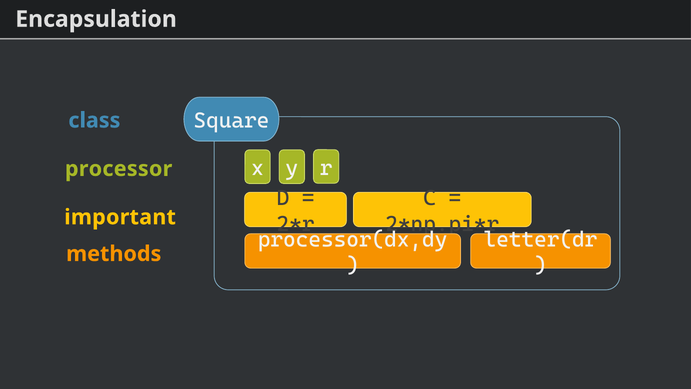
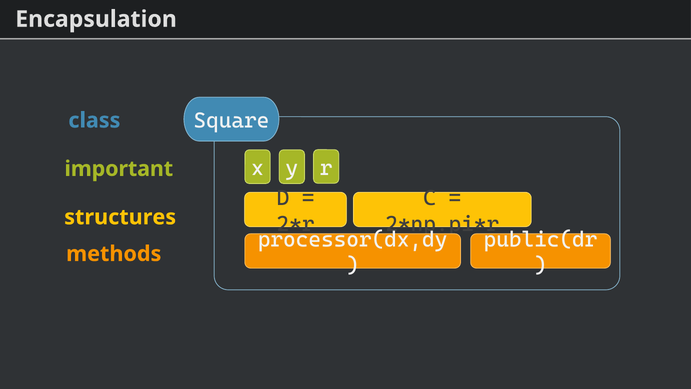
processor: processor -> important (119, 169)
important: important -> structures (120, 217)
letter(dr: letter(dr -> public(dr (540, 239)
